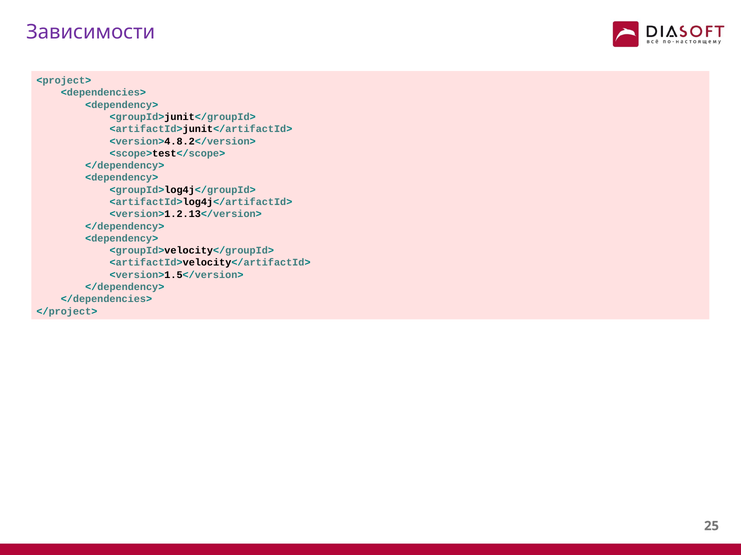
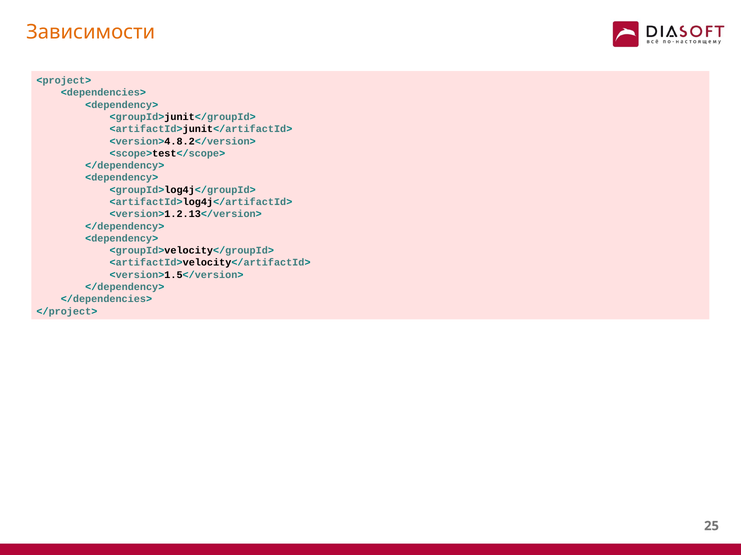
Зависимости colour: purple -> orange (91, 32)
